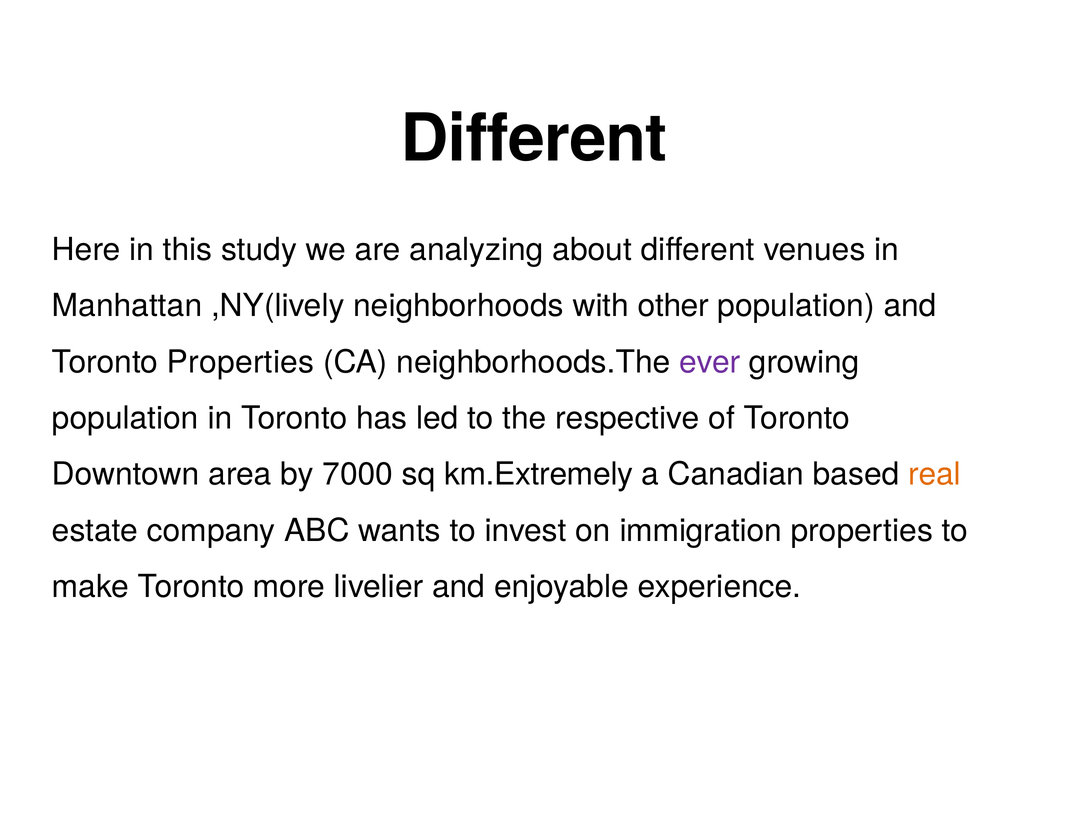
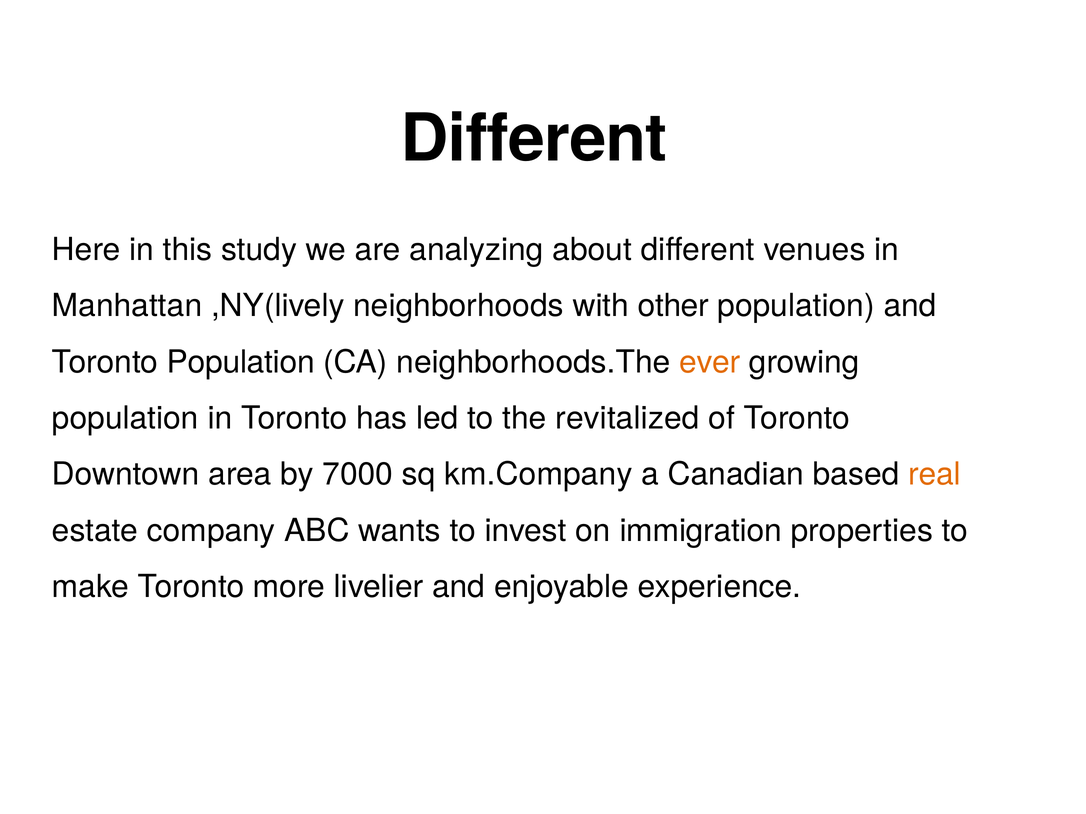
Toronto Properties: Properties -> Population (241, 362)
ever colour: purple -> orange (710, 362)
respective: respective -> revitalized (627, 418)
km.Extremely: km.Extremely -> km.Company (538, 475)
